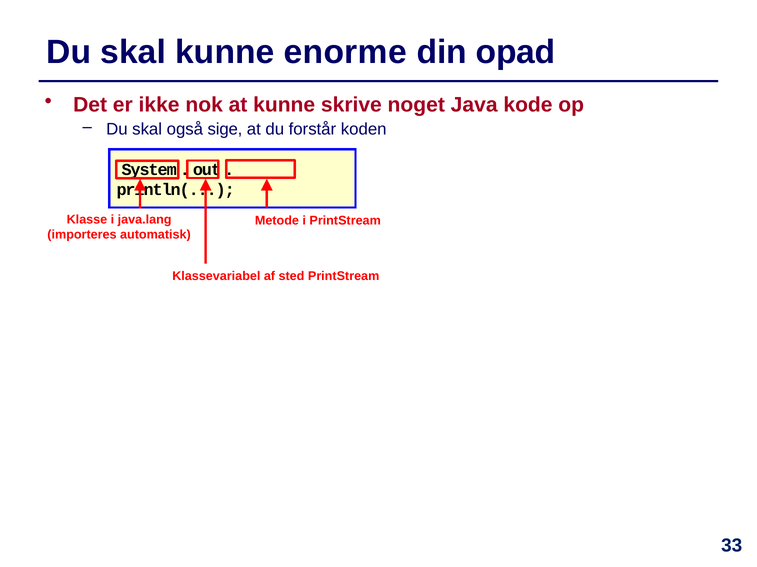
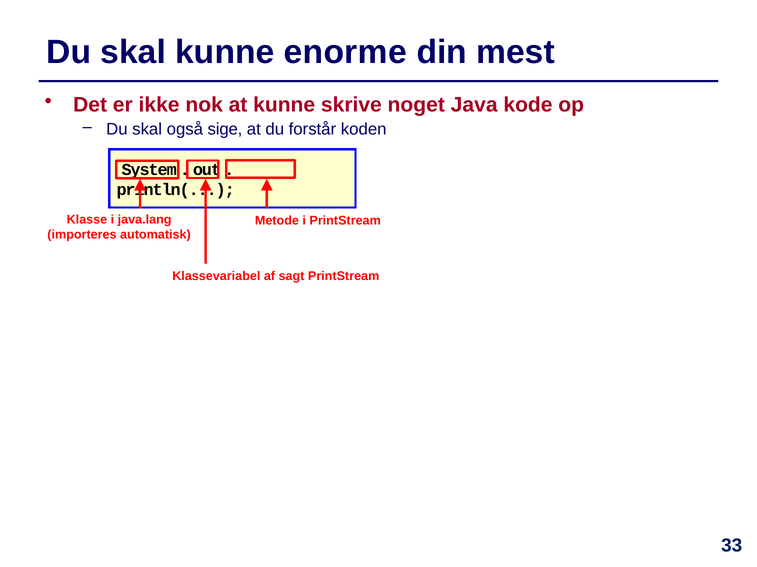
opad: opad -> mest (515, 52)
sted: sted -> sagt (291, 276)
